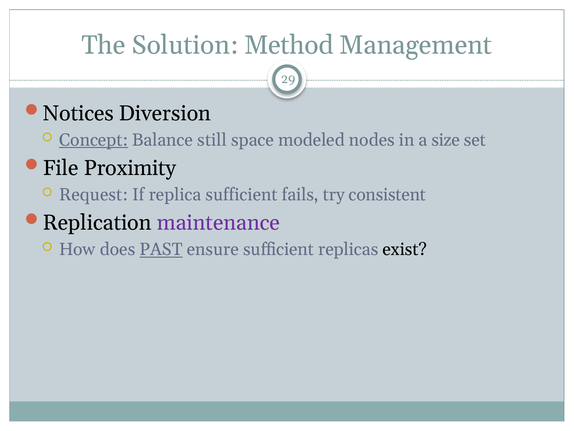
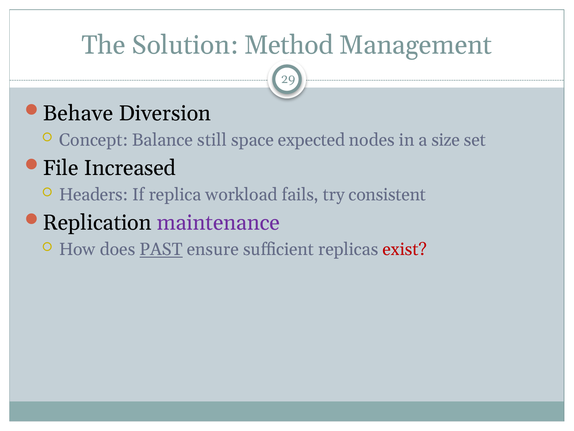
Notices: Notices -> Behave (78, 113)
Concept underline: present -> none (93, 140)
modeled: modeled -> expected (312, 140)
Proximity: Proximity -> Increased (130, 168)
Request: Request -> Headers (94, 195)
replica sufficient: sufficient -> workload (242, 195)
exist colour: black -> red (405, 249)
